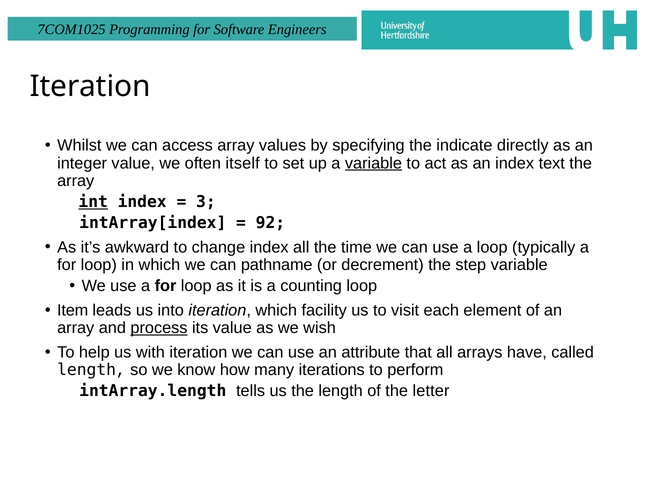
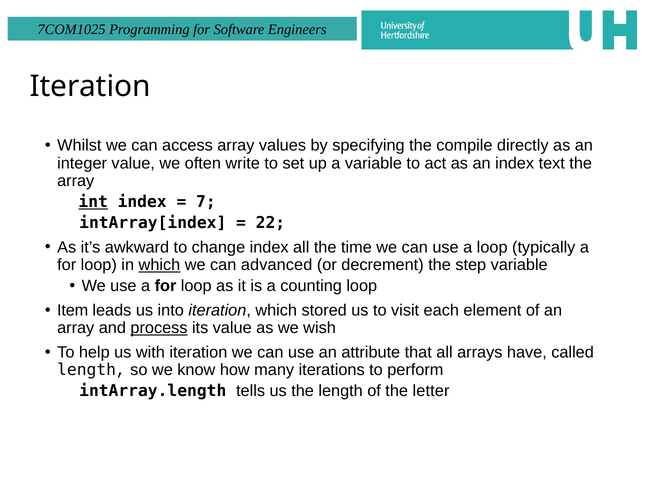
indicate: indicate -> compile (464, 146)
itself: itself -> write (243, 163)
variable underline: present -> none (373, 163)
3: 3 -> 7 (206, 202)
92: 92 -> 22 (270, 223)
which underline: none -> present (159, 265)
pathname: pathname -> advanced (277, 265)
facility: facility -> stored (324, 310)
